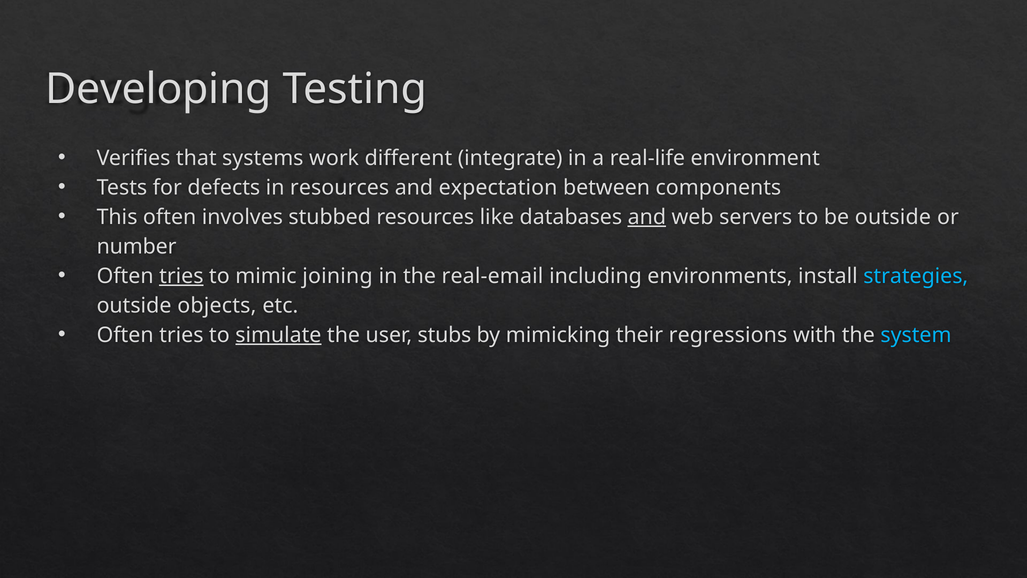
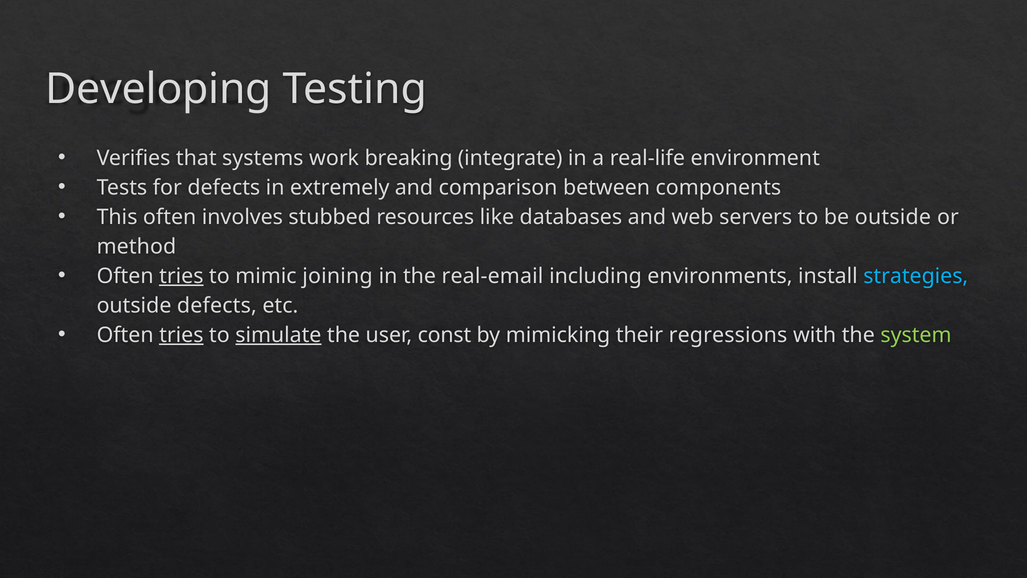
different: different -> breaking (409, 158)
in resources: resources -> extremely (340, 187)
expectation: expectation -> comparison (498, 187)
and underline: present -> none (647, 217)
number: number -> method (136, 246)
outside objects: objects -> defects (217, 305)
tries underline: none -> present (181, 335)
stubs: stubs -> const (444, 335)
system colour: light blue -> light green (916, 335)
